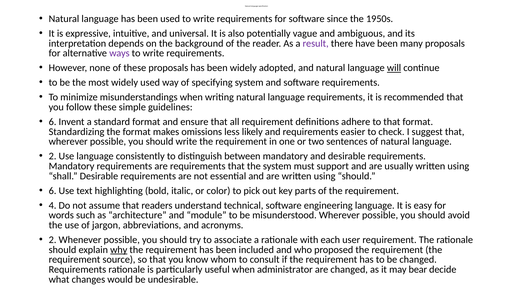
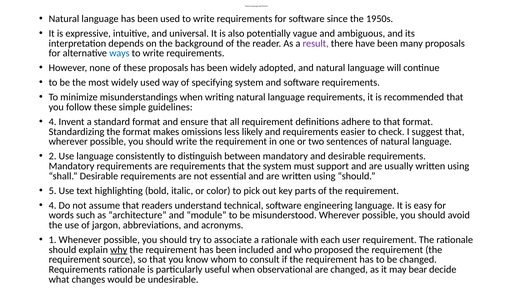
ways colour: purple -> blue (119, 53)
will underline: present -> none (394, 68)
6: 6 -> 4 (53, 122)
6: 6 -> 5 (53, 190)
2: 2 -> 1 (53, 239)
administrator: administrator -> observational (285, 269)
